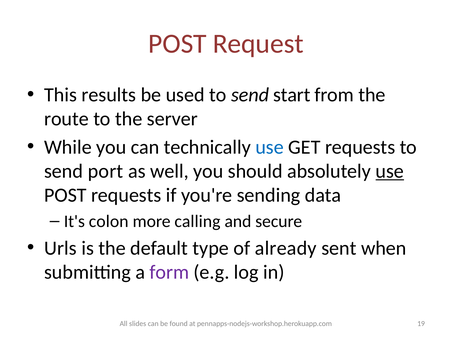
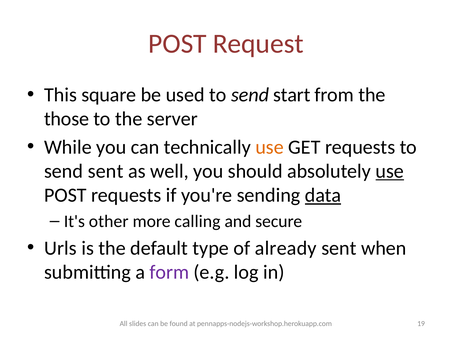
results: results -> square (109, 95)
route: route -> those (67, 119)
use colour: blue -> orange (270, 147)
send port: port -> sent (106, 171)
data underline: none -> present (323, 195)
colon: colon -> other (109, 221)
